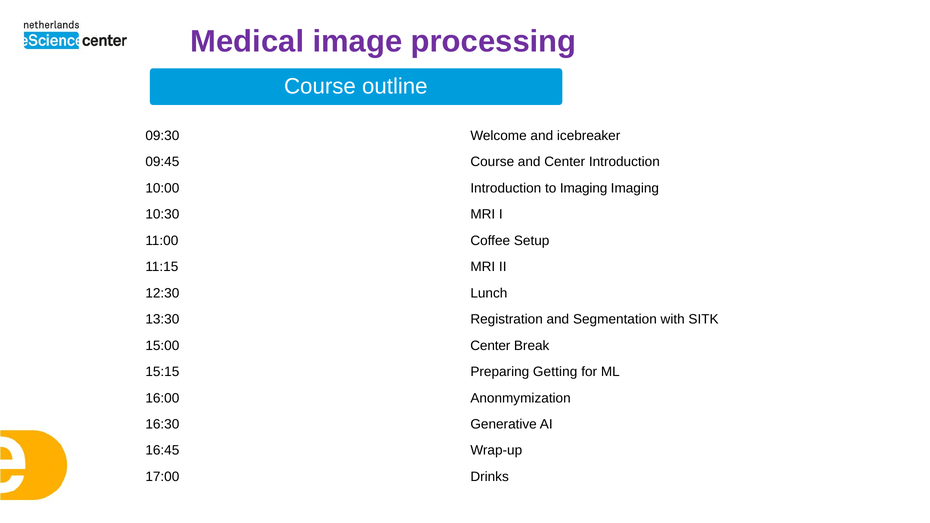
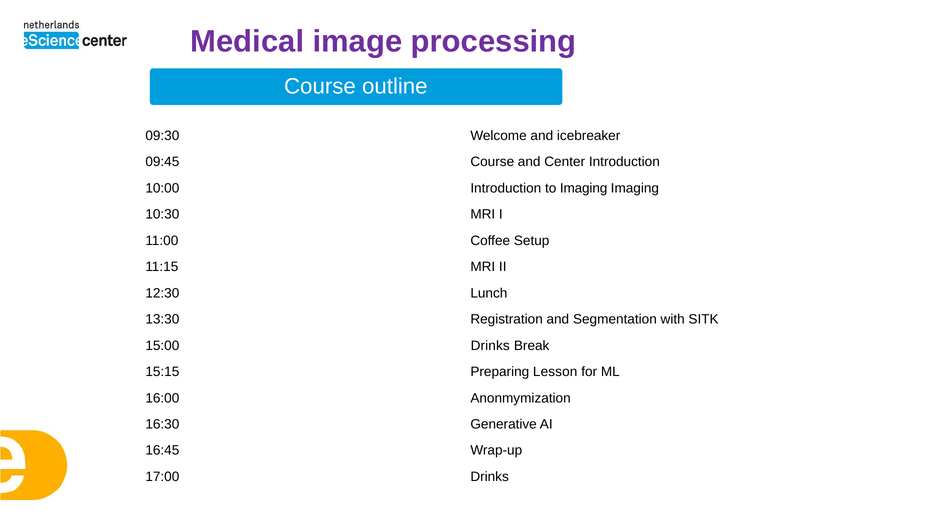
15:00 Center: Center -> Drinks (490, 346)
Getting: Getting -> Lesson (555, 372)
